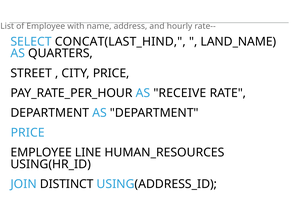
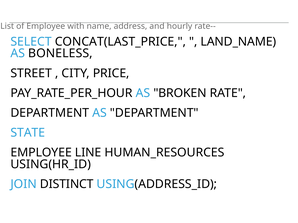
CONCAT(LAST_HIND: CONCAT(LAST_HIND -> CONCAT(LAST_PRICE (120, 42)
QUARTERS: QUARTERS -> BONELESS (60, 53)
RECEIVE: RECEIVE -> BROKEN (180, 93)
PRICE: PRICE -> STATE (28, 133)
